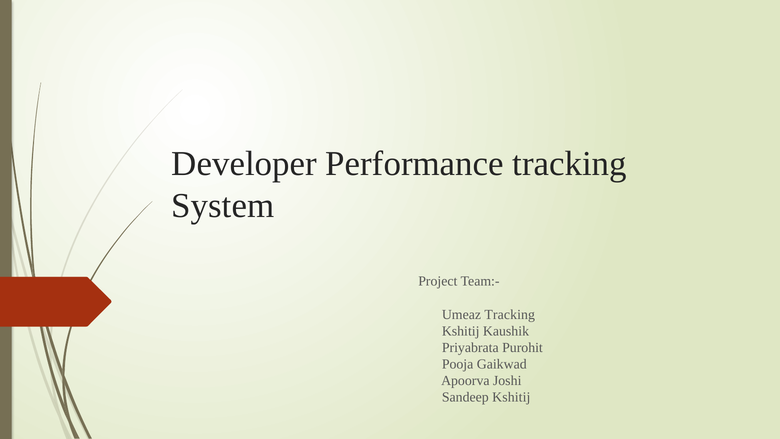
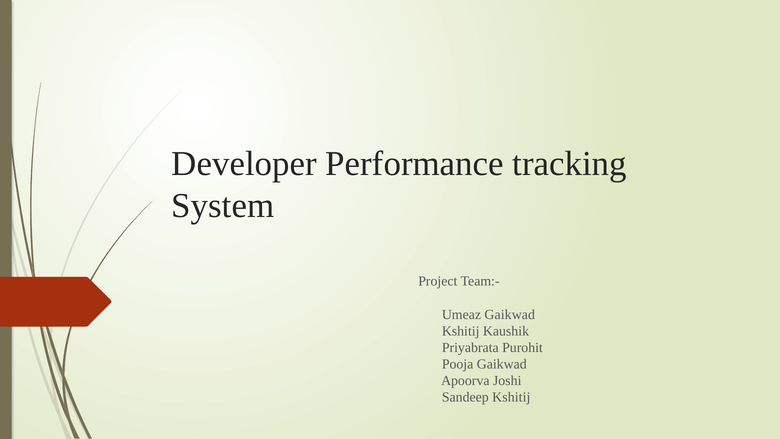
Umeaz Tracking: Tracking -> Gaikwad (510, 314)
